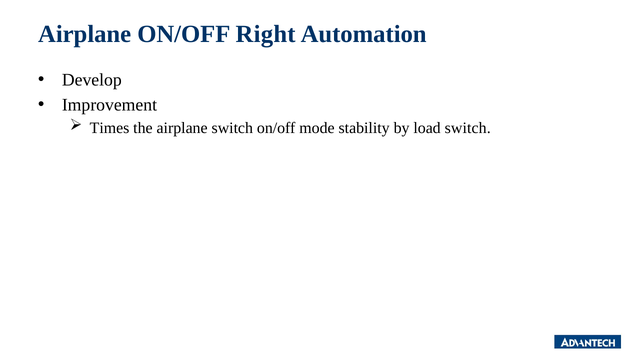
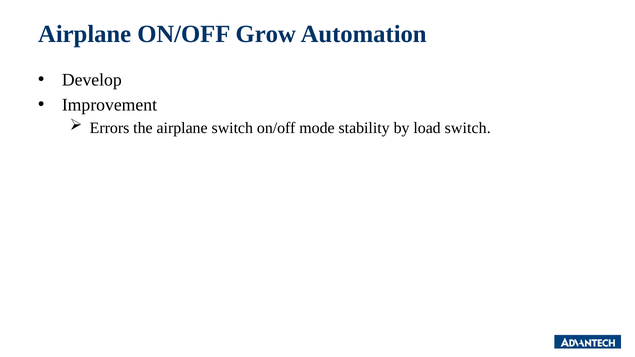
Right: Right -> Grow (266, 34)
Times: Times -> Errors (110, 128)
